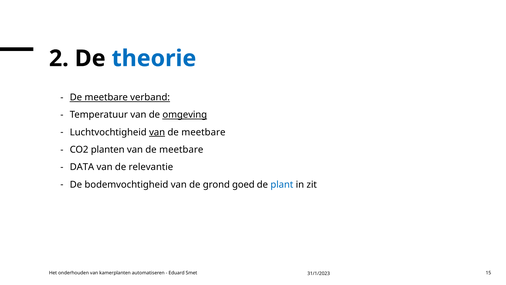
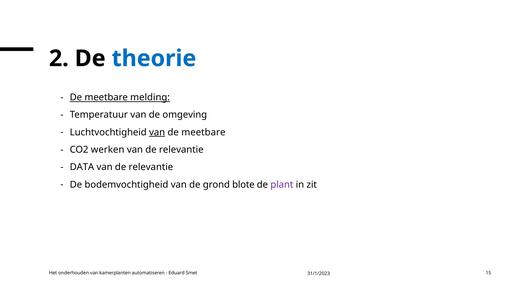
verband: verband -> melding (150, 97)
omgeving underline: present -> none (185, 115)
planten: planten -> werken (108, 150)
meetbare: meetbare -> relevantie (181, 150)
goed: goed -> blote (243, 184)
plant colour: blue -> purple (282, 184)
